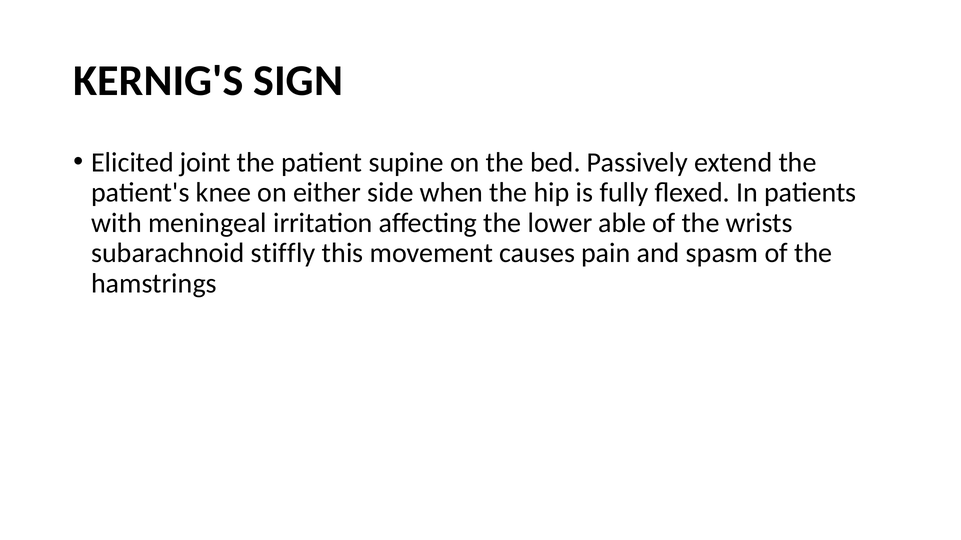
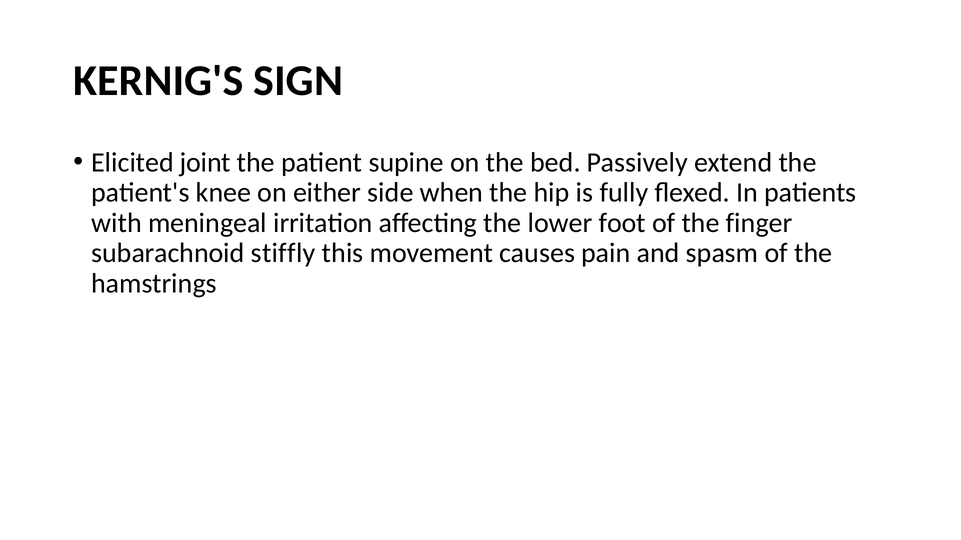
able: able -> foot (622, 223)
wrists: wrists -> finger (759, 223)
